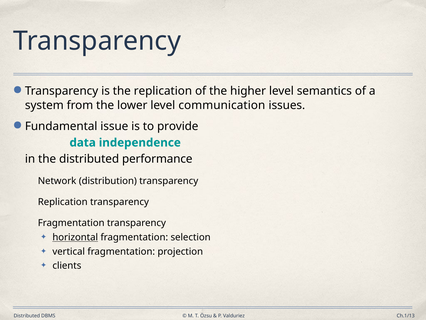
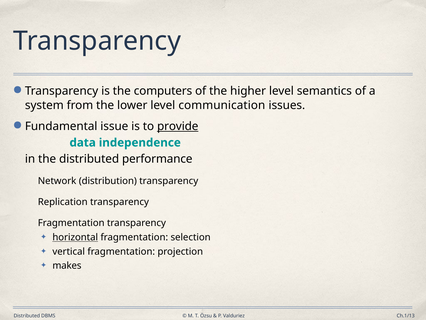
the replication: replication -> computers (163, 91)
provide underline: none -> present (178, 126)
clients: clients -> makes (67, 265)
